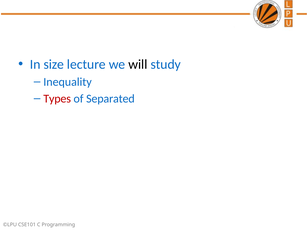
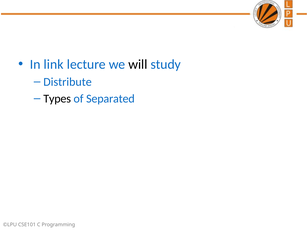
size: size -> link (54, 64)
Inequality: Inequality -> Distribute (68, 82)
Types colour: red -> black (57, 99)
